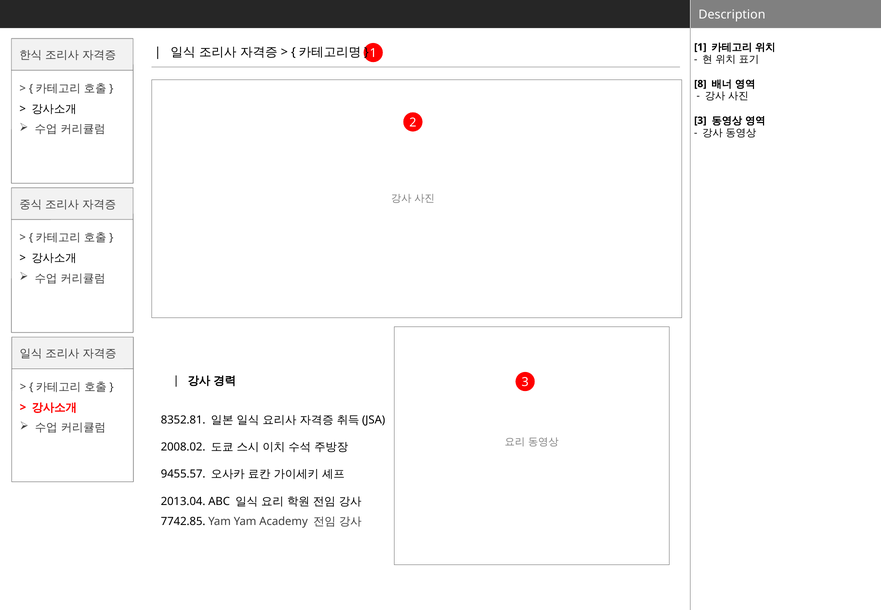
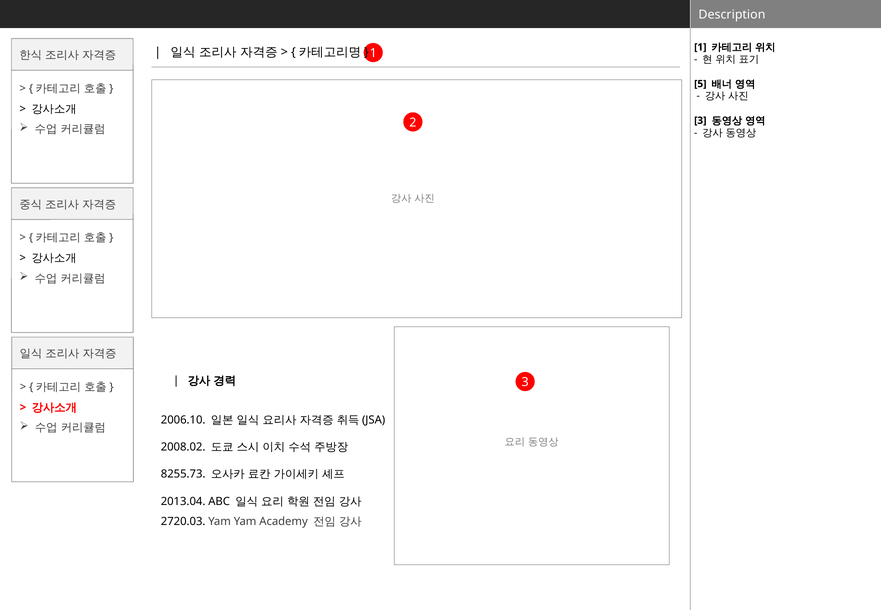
8: 8 -> 5 (700, 84)
8352.81: 8352.81 -> 2006.10 (183, 420)
9455.57: 9455.57 -> 8255.73 (183, 474)
7742.85: 7742.85 -> 2720.03 (183, 522)
